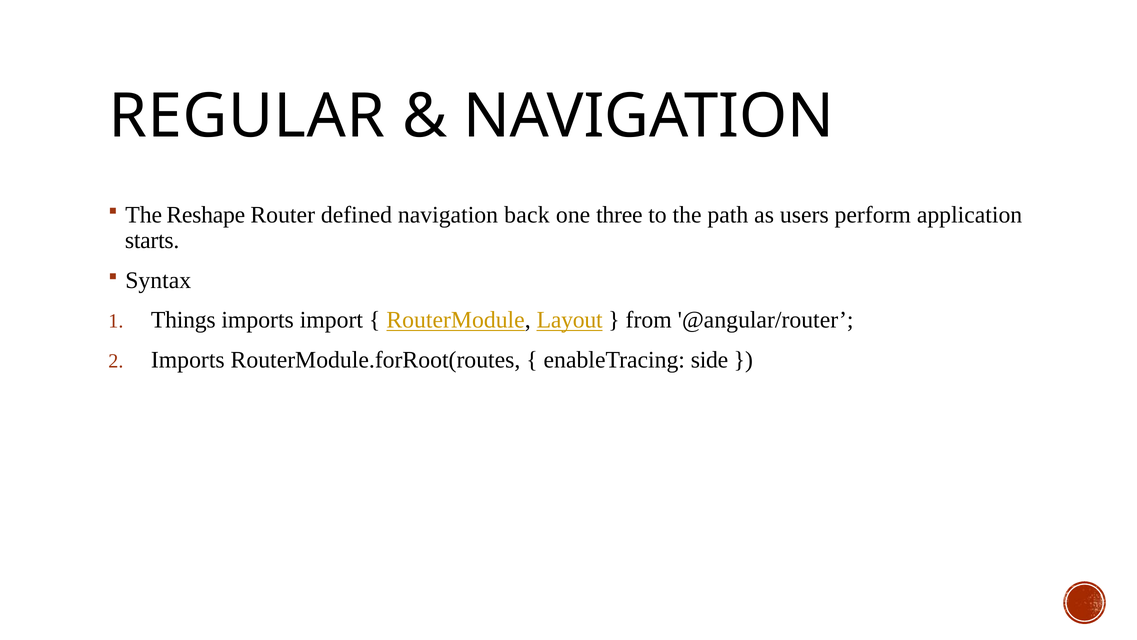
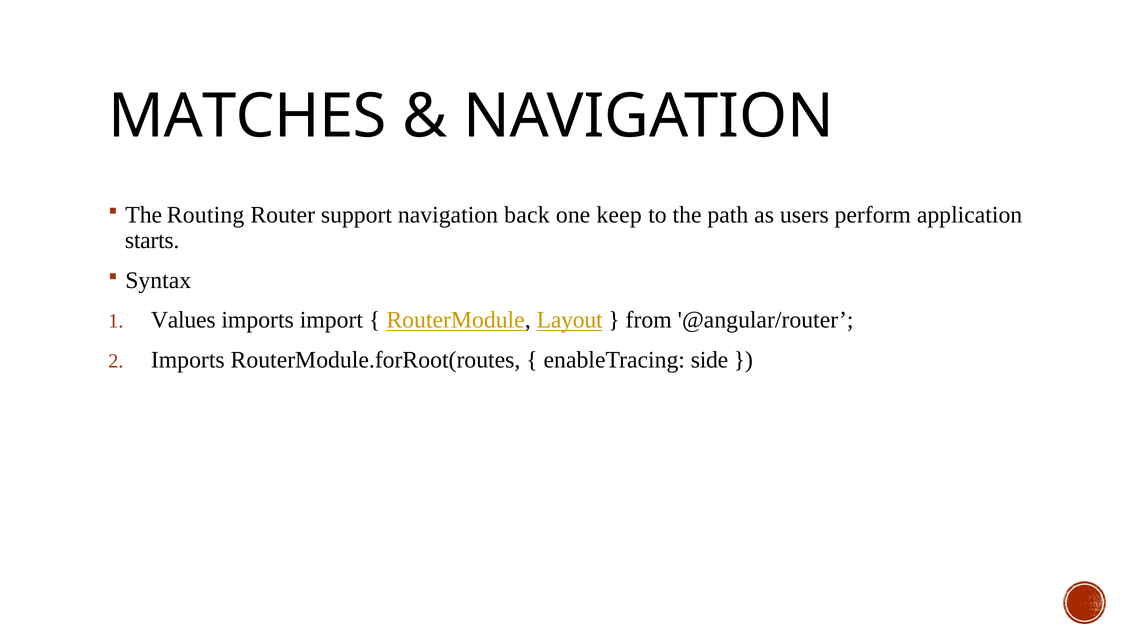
REGULAR: REGULAR -> MATCHES (248, 116)
Reshape: Reshape -> Routing (206, 215)
defined: defined -> support (356, 215)
three: three -> keep (619, 215)
Things: Things -> Values (183, 320)
